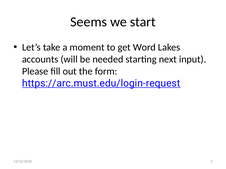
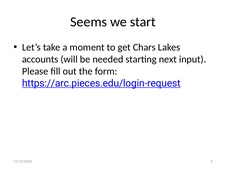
Word: Word -> Chars (144, 47)
https://arc.must.edu/login-request: https://arc.must.edu/login-request -> https://arc.pieces.edu/login-request (101, 84)
